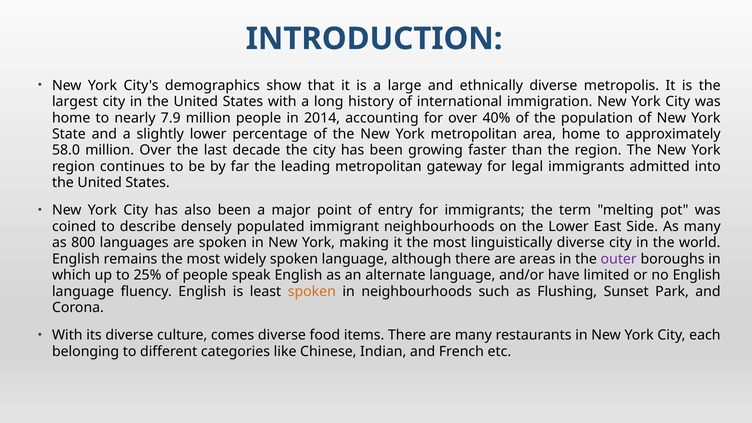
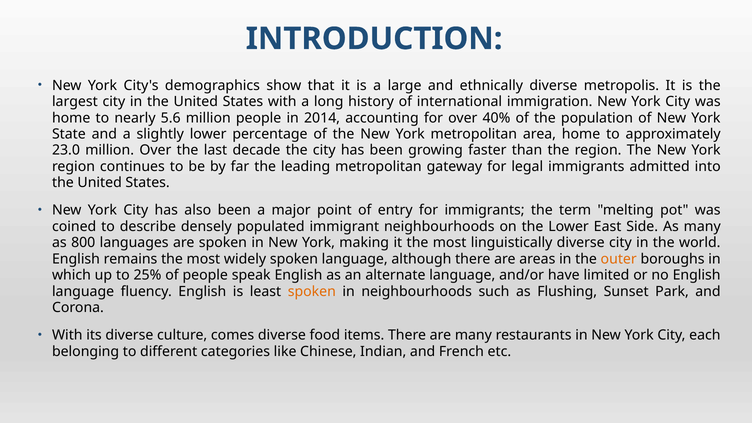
7.9: 7.9 -> 5.6 (171, 118)
58.0: 58.0 -> 23.0 (66, 150)
outer colour: purple -> orange (619, 259)
